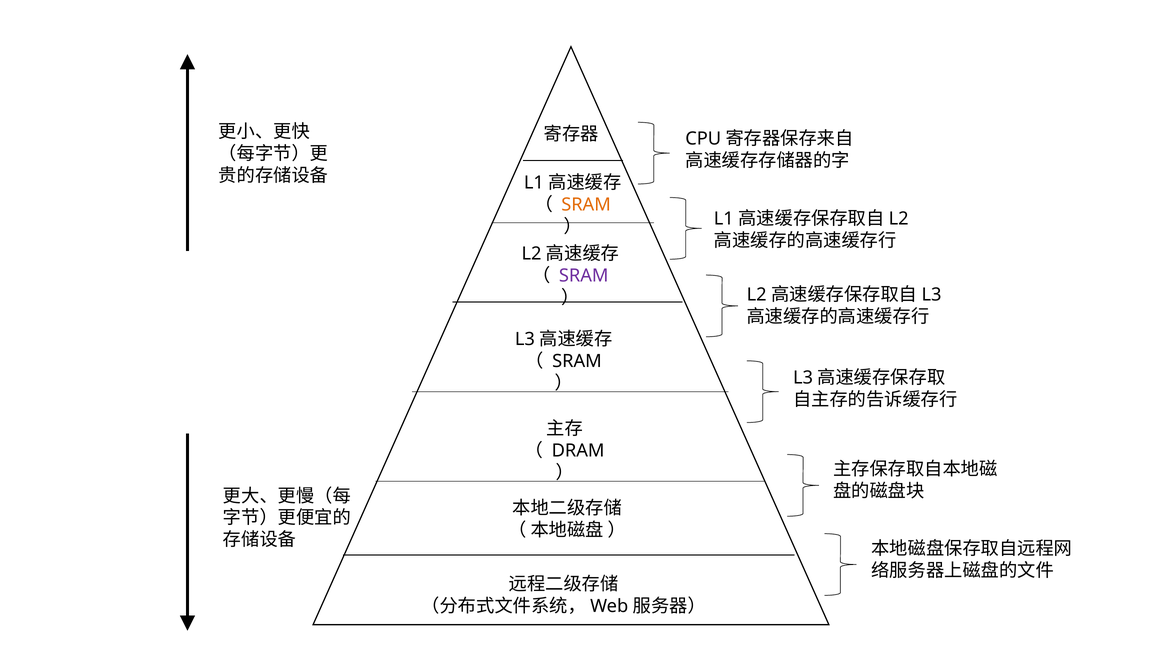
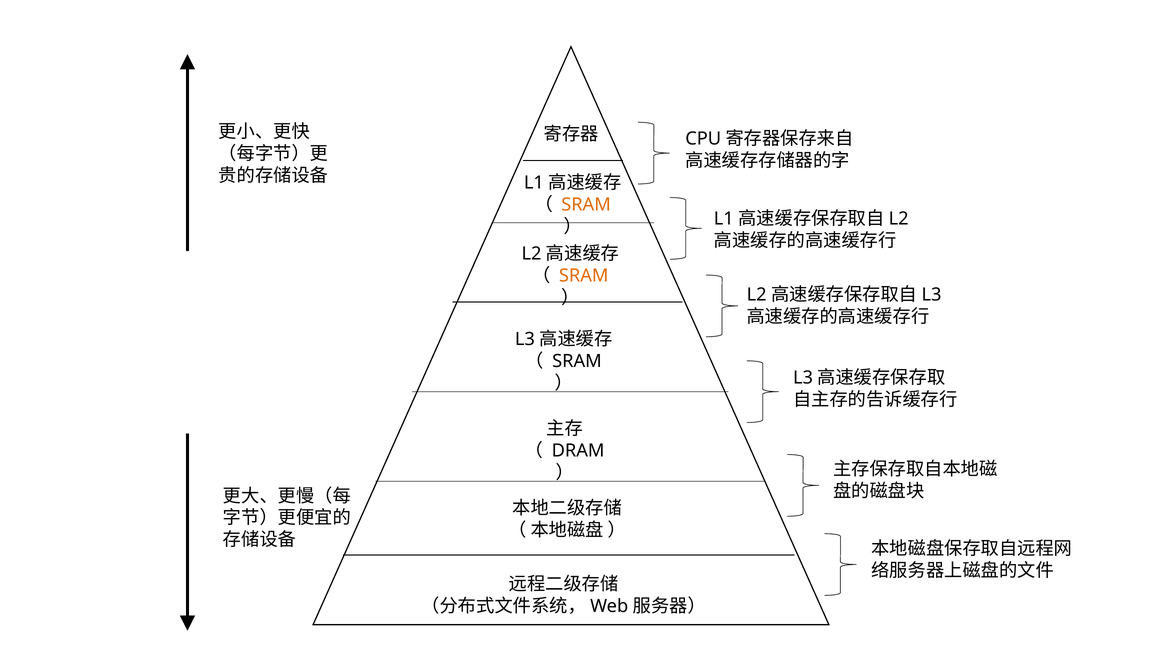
SRAM colour: purple -> orange (584, 276)
